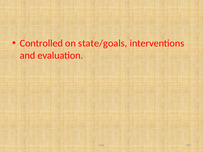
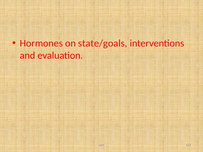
Controlled: Controlled -> Hormones (41, 43)
